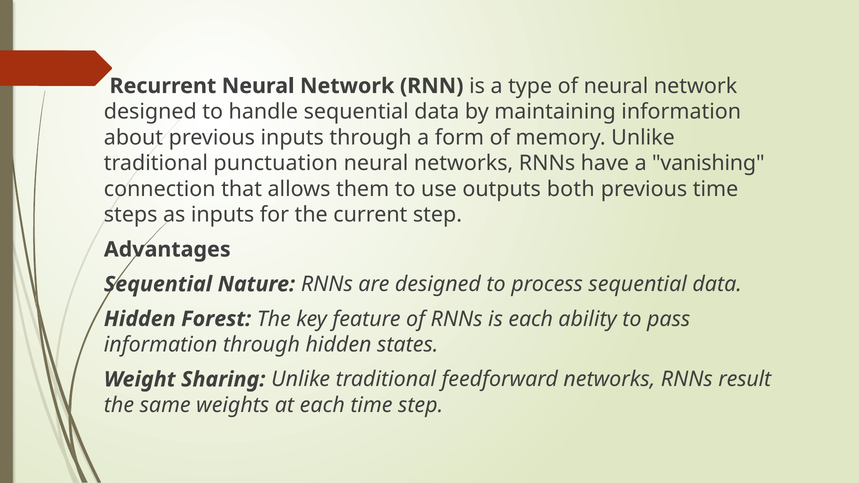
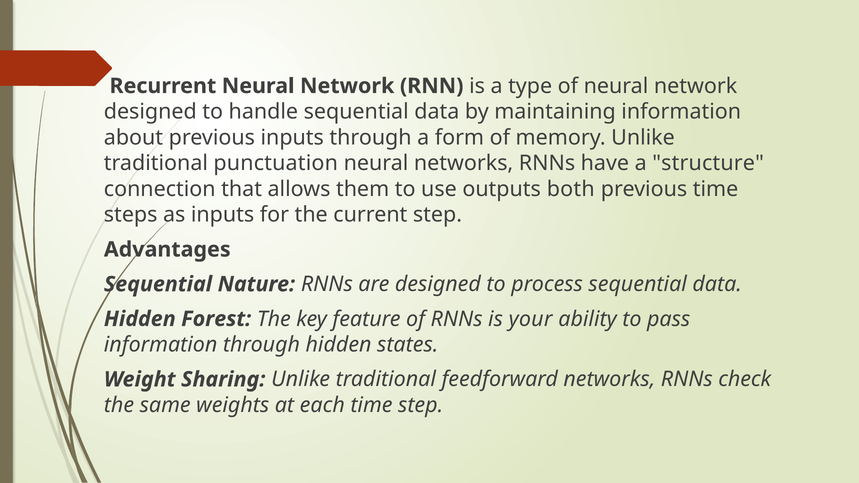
vanishing: vanishing -> structure (708, 163)
is each: each -> your (531, 319)
result: result -> check (745, 380)
